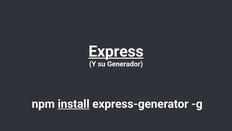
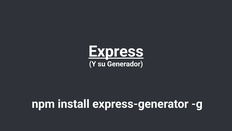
install underline: present -> none (74, 104)
